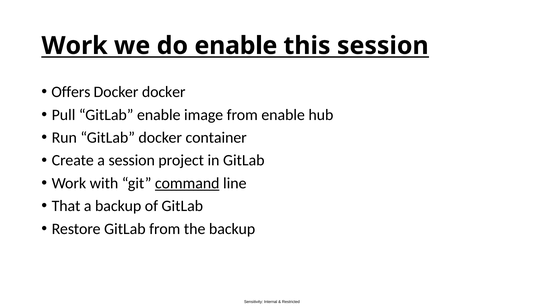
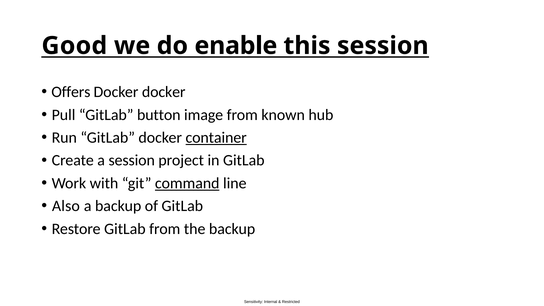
Work: Work -> Good (74, 46)
GitLab enable: enable -> button (159, 115)
from enable: enable -> known (283, 115)
container underline: none -> present (216, 138)
That: That -> Also (66, 206)
